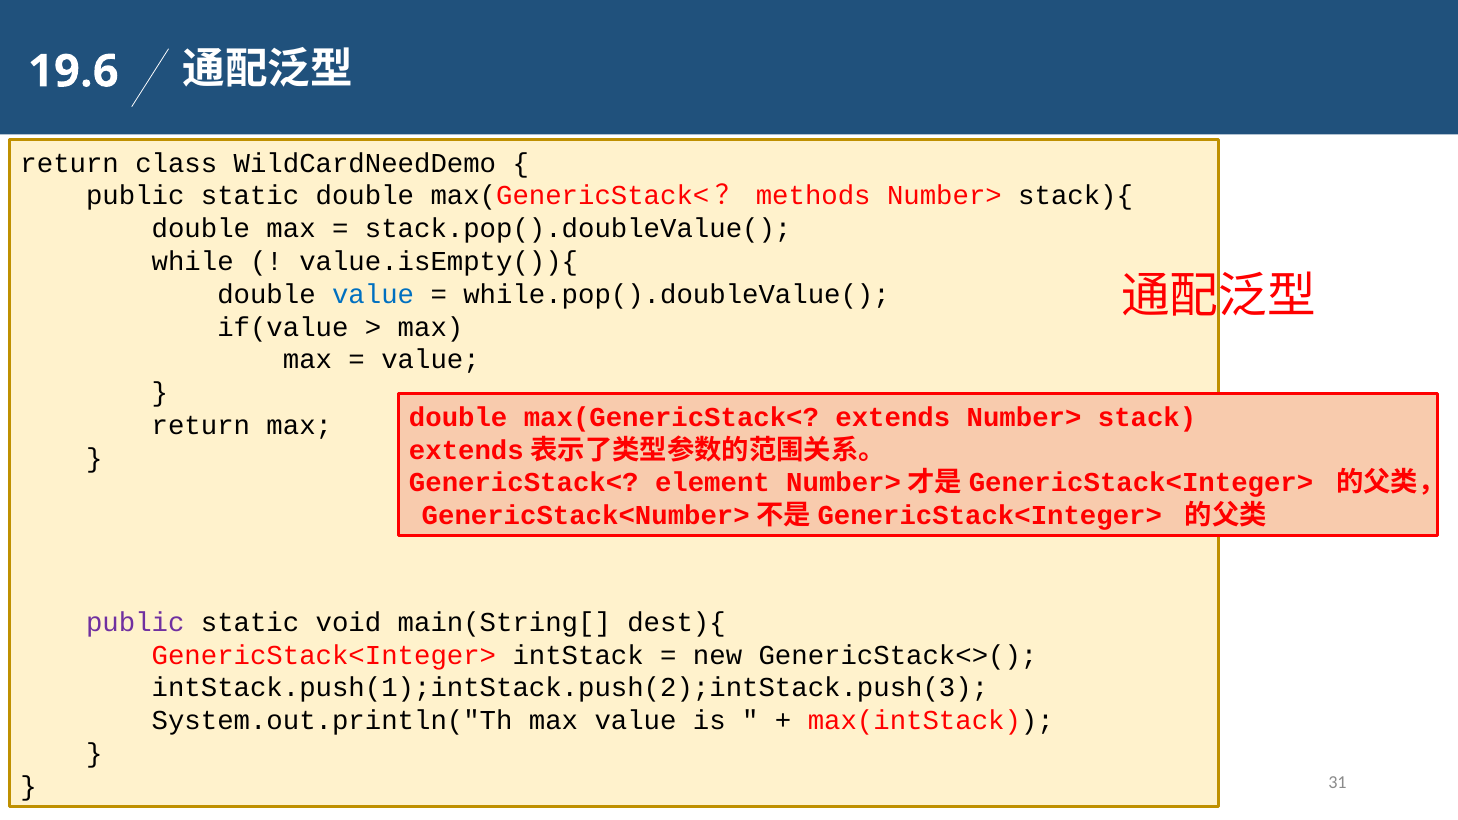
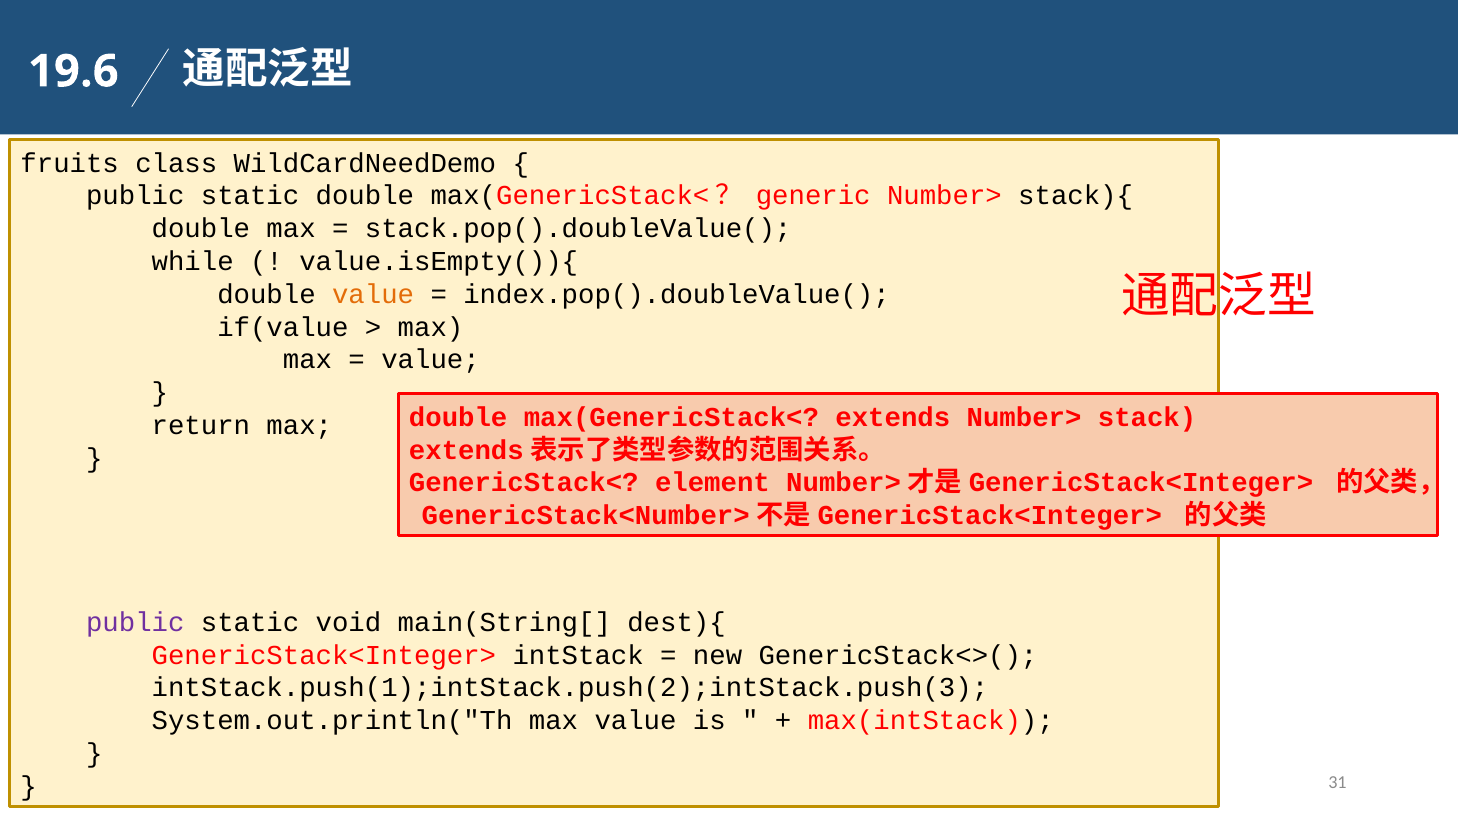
return: return -> fruits (70, 163)
methods: methods -> generic (813, 196)
value colour: blue -> orange (373, 294)
while.pop().doubleValue(: while.pop().doubleValue( -> index.pop().doubleValue( (677, 294)
